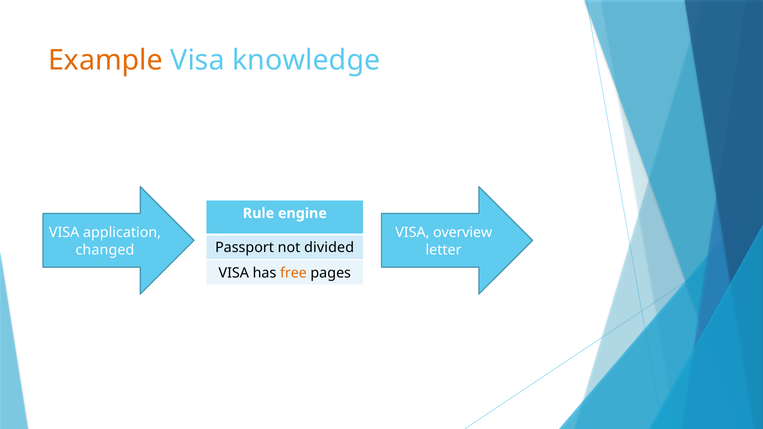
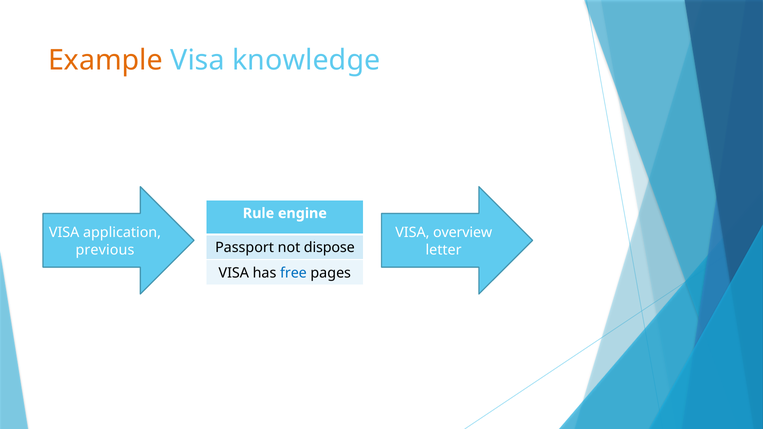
divided: divided -> dispose (329, 248)
changed: changed -> previous (105, 250)
free colour: orange -> blue (293, 273)
